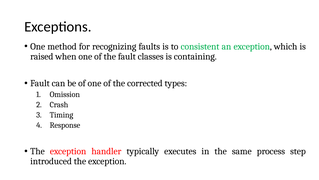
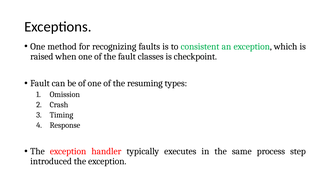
containing: containing -> checkpoint (195, 56)
corrected: corrected -> resuming (145, 83)
